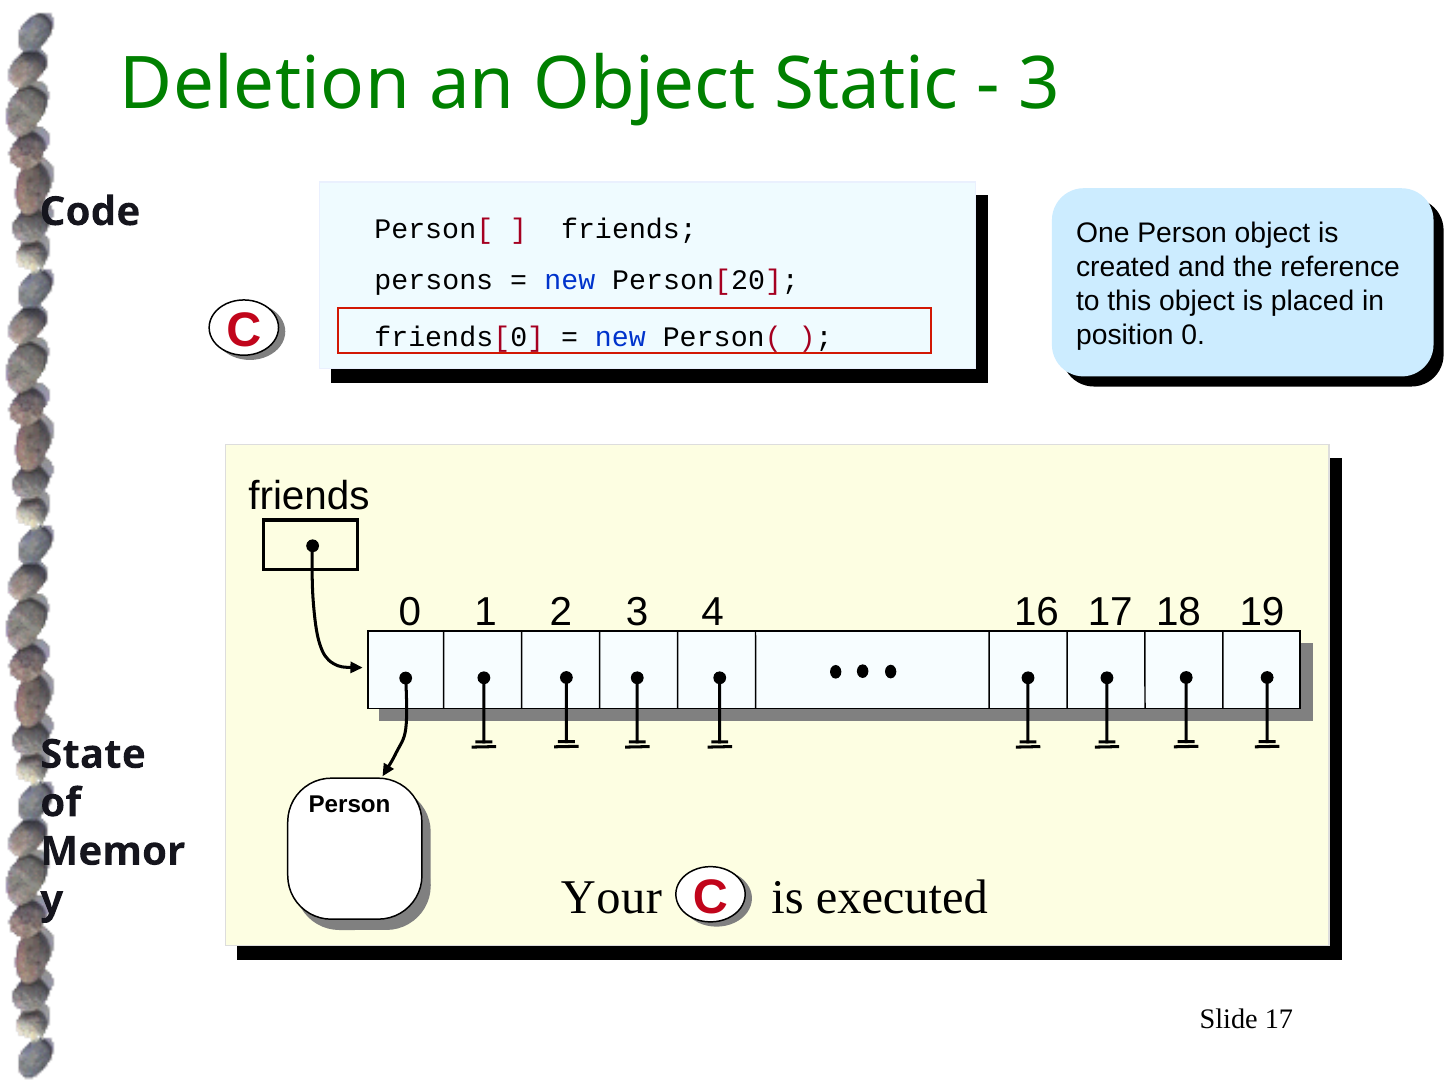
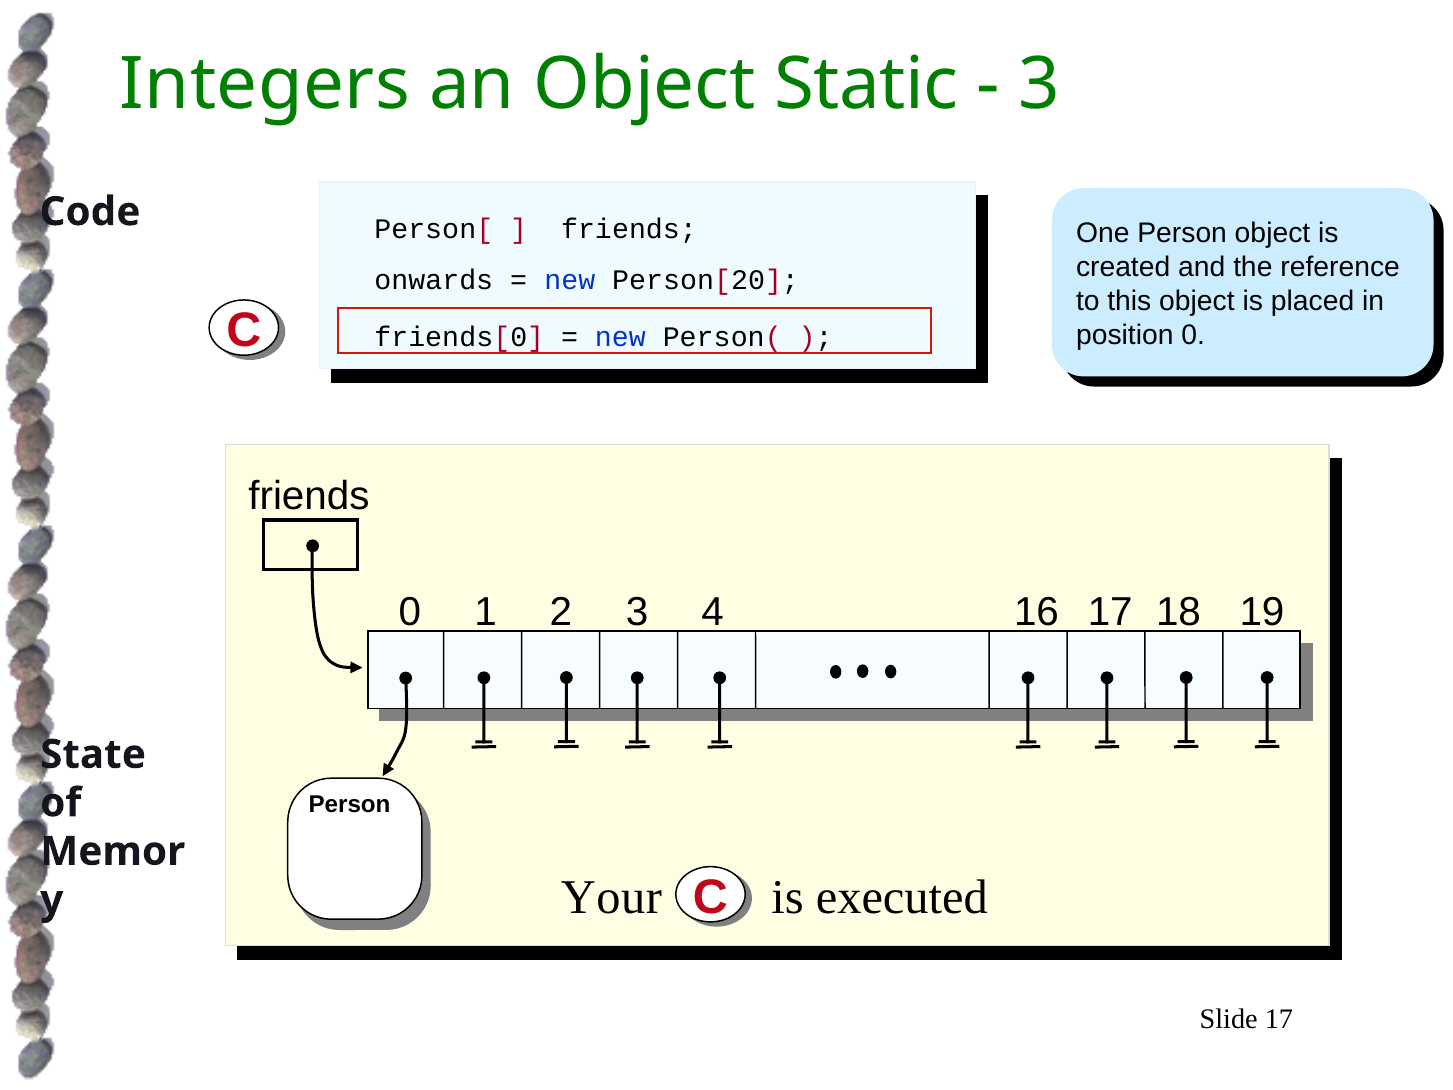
Deletion: Deletion -> Integers (265, 84)
persons: persons -> onwards (434, 280)
